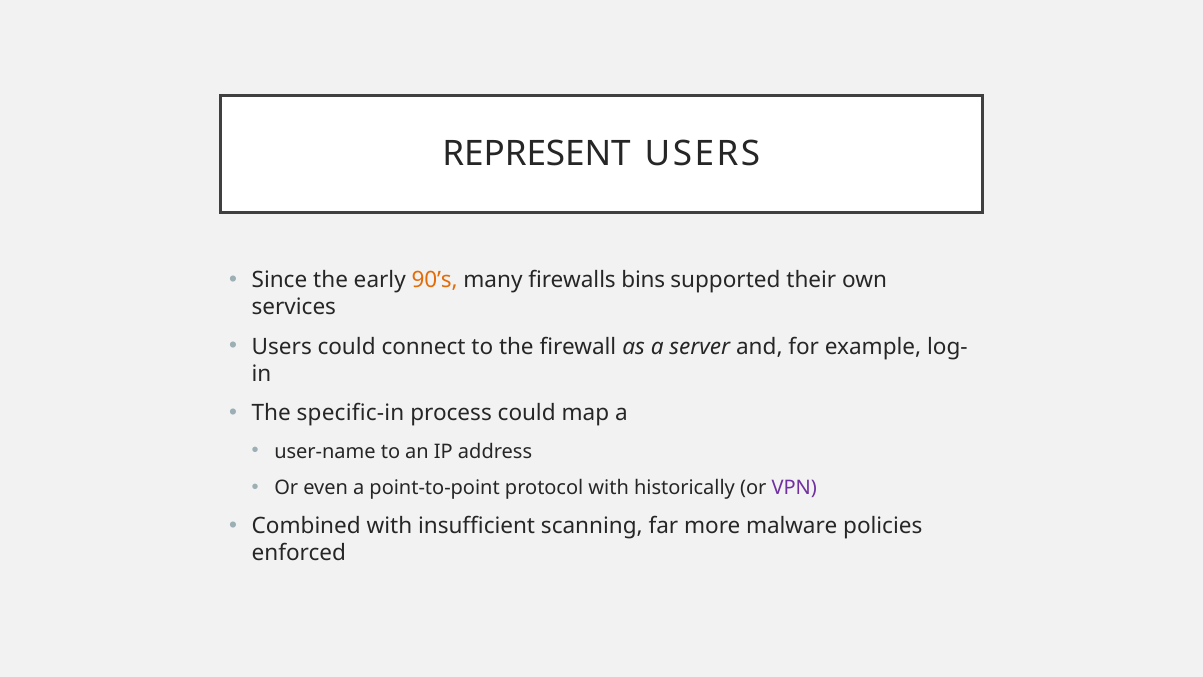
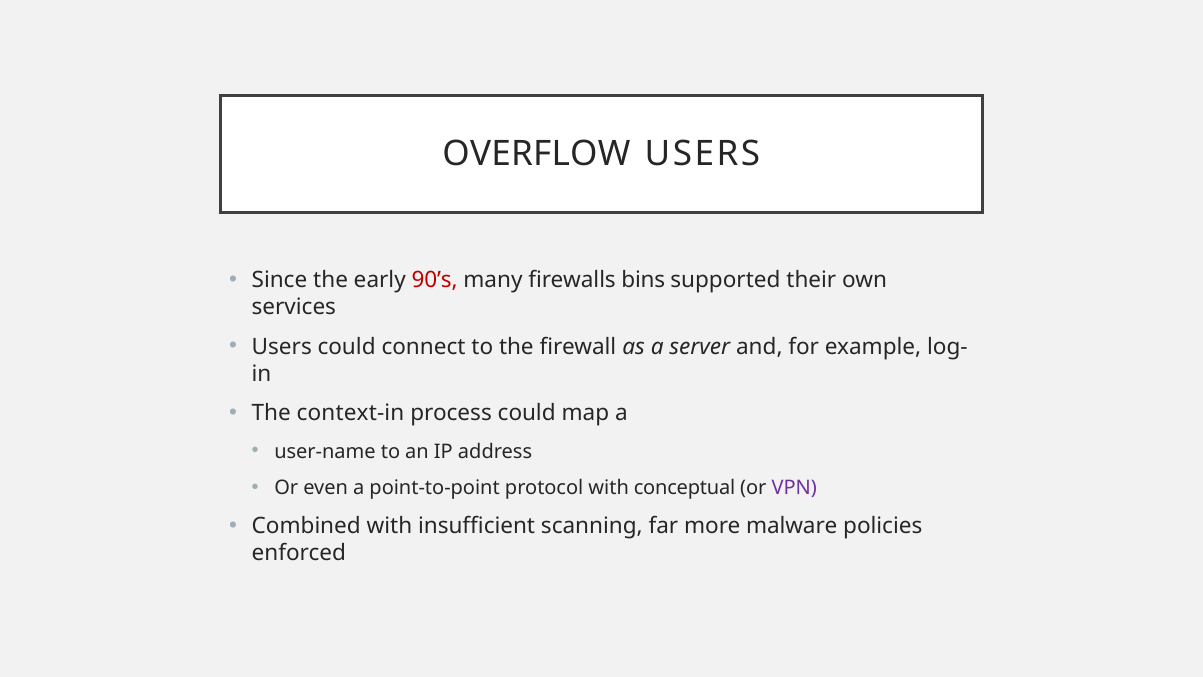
REPRESENT: REPRESENT -> OVERFLOW (536, 154)
90’s colour: orange -> red (435, 280)
specific-in: specific-in -> context-in (351, 413)
historically: historically -> conceptual (685, 488)
